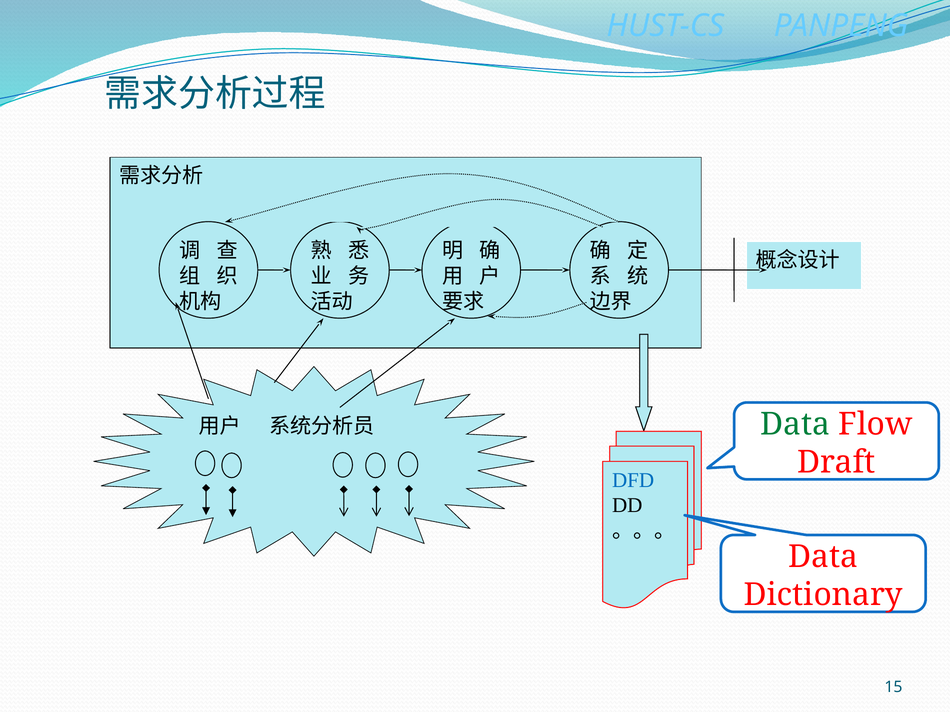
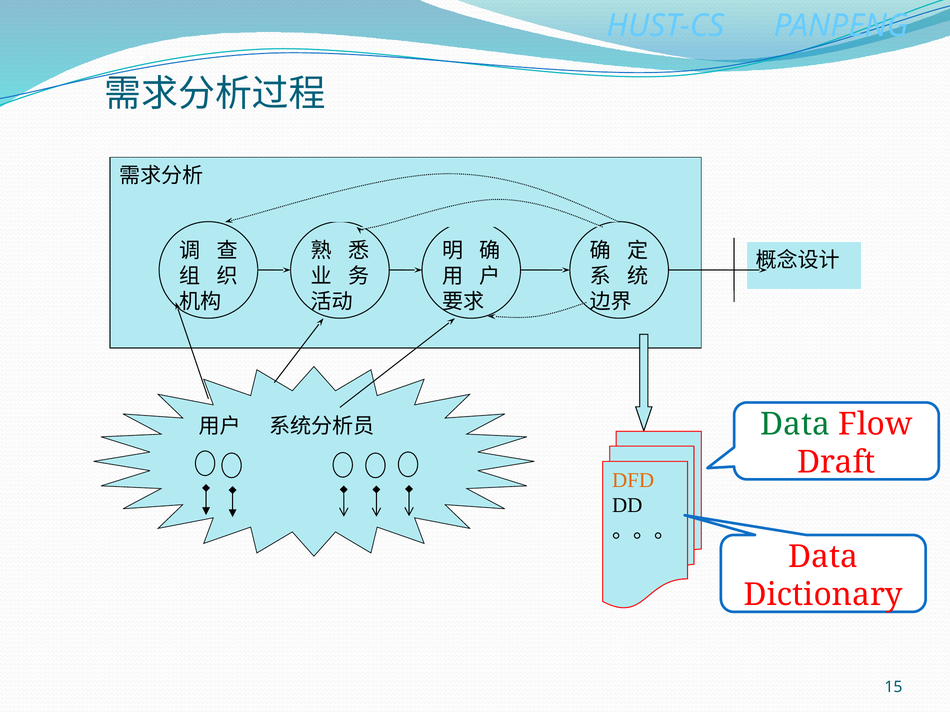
DFD colour: blue -> orange (633, 480)
